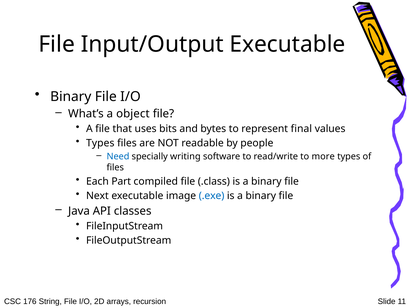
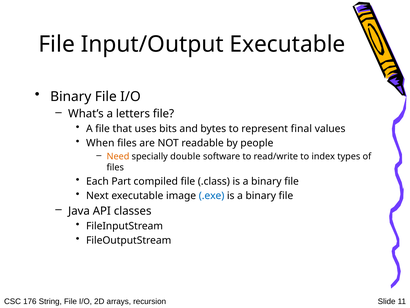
object: object -> letters (133, 114)
Types: Types -> When (100, 143)
Need colour: blue -> orange (118, 156)
writing: writing -> double (185, 156)
more: more -> index (323, 156)
